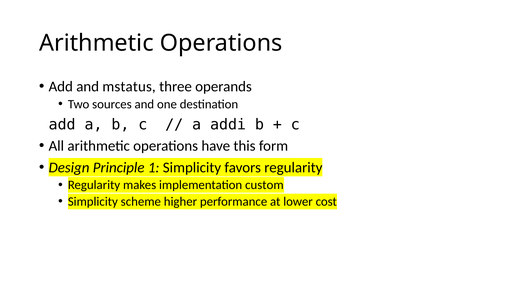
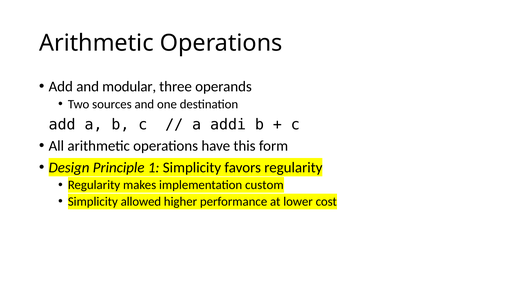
mstatus: mstatus -> modular (129, 87)
scheme: scheme -> allowed (141, 202)
